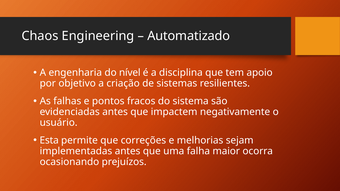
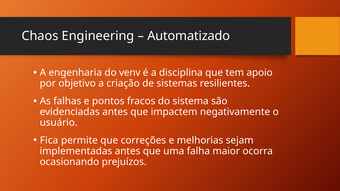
nível: nível -> venv (130, 73)
Esta: Esta -> Fica (49, 141)
